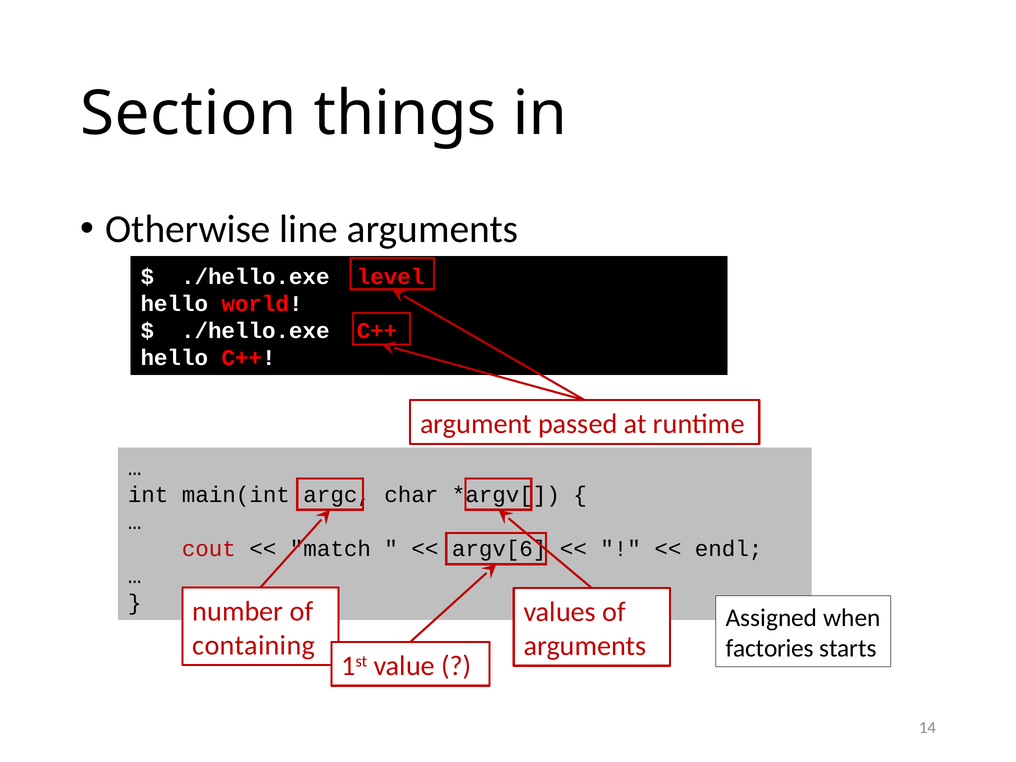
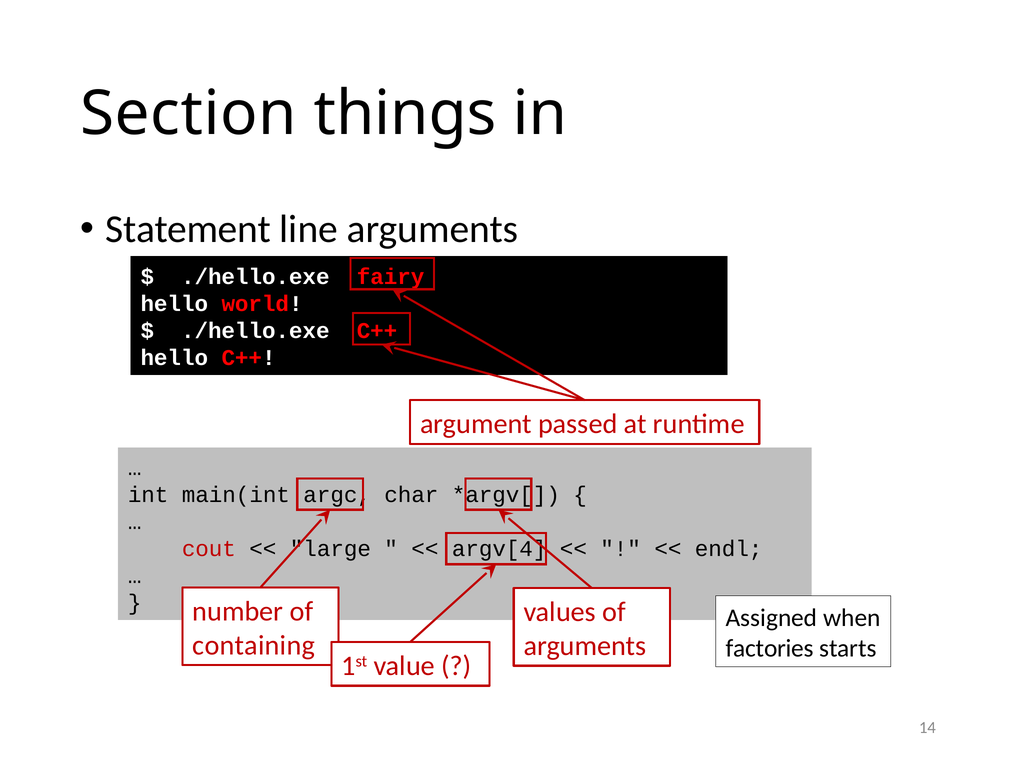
Otherwise: Otherwise -> Statement (188, 229)
level: level -> fairy (391, 277)
match: match -> large (330, 549)
argv[6: argv[6 -> argv[4 (499, 549)
